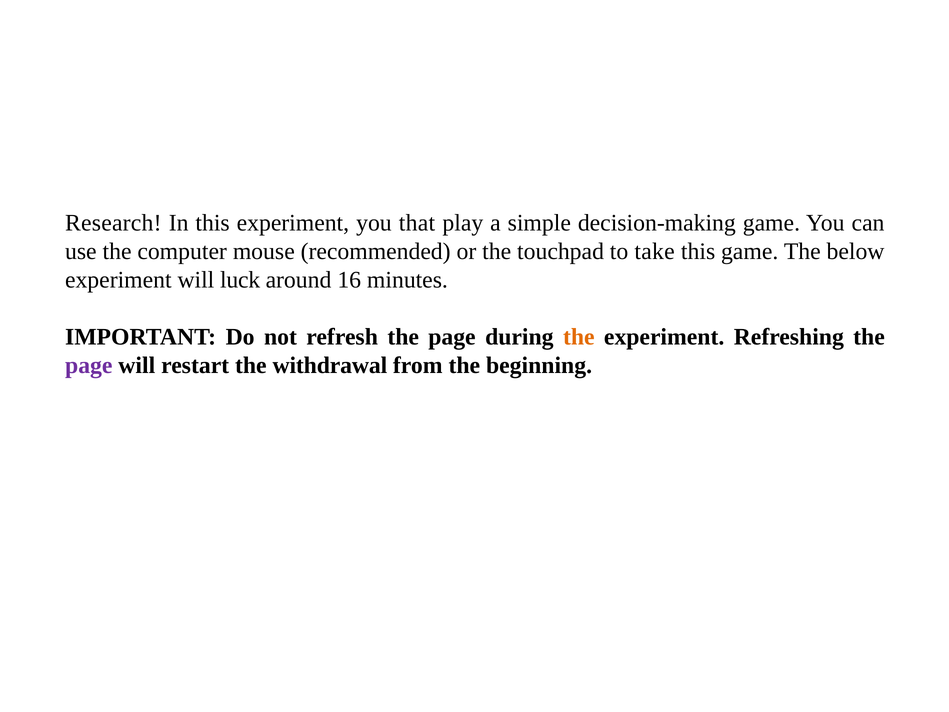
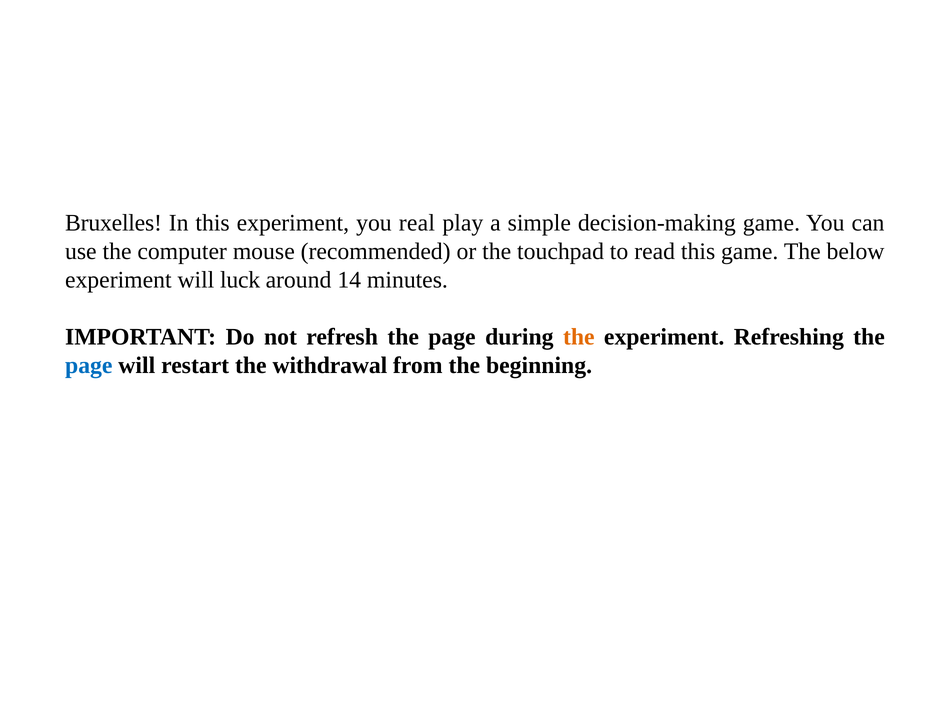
Research: Research -> Bruxelles (114, 223)
that: that -> real (417, 223)
take: take -> read (655, 252)
16: 16 -> 14 (349, 280)
page colour: purple -> blue (89, 365)
